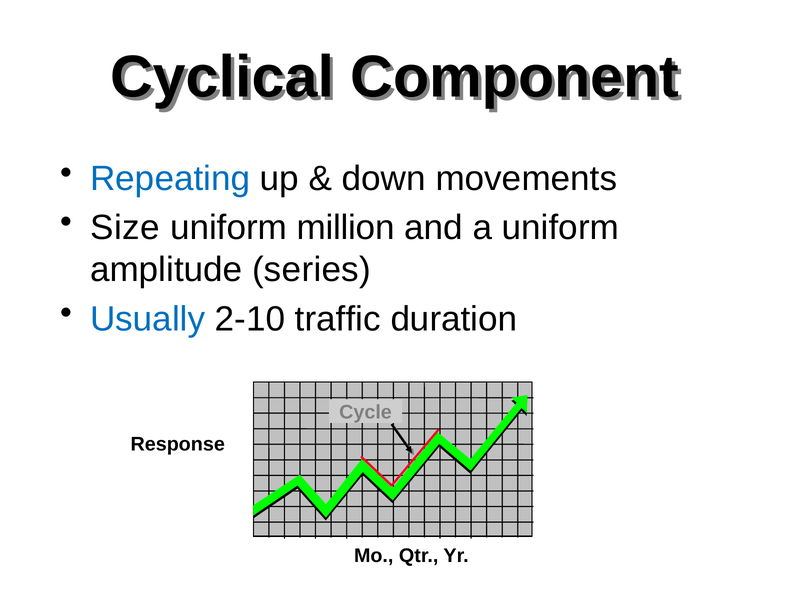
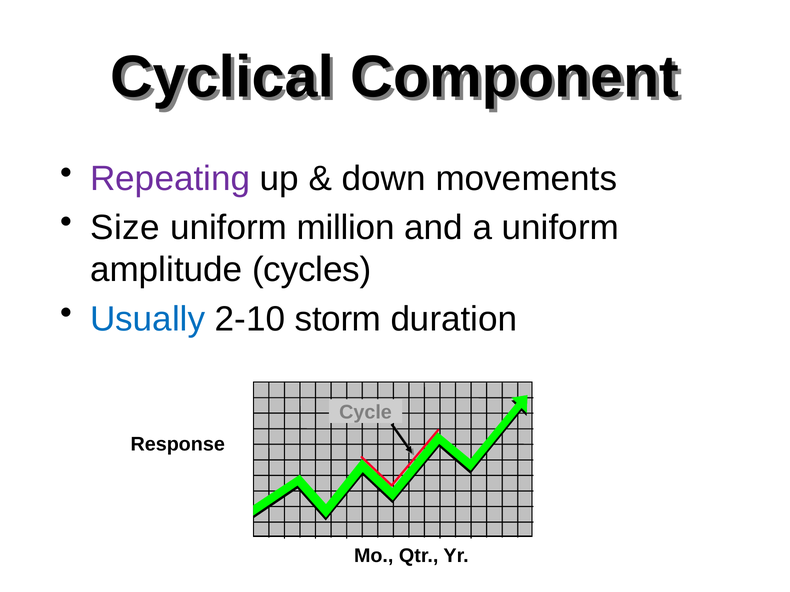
Repeating colour: blue -> purple (170, 179)
series: series -> cycles (312, 270)
traffic: traffic -> storm (338, 319)
